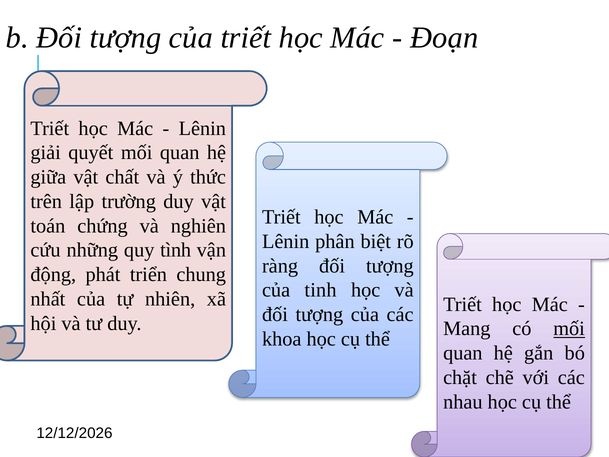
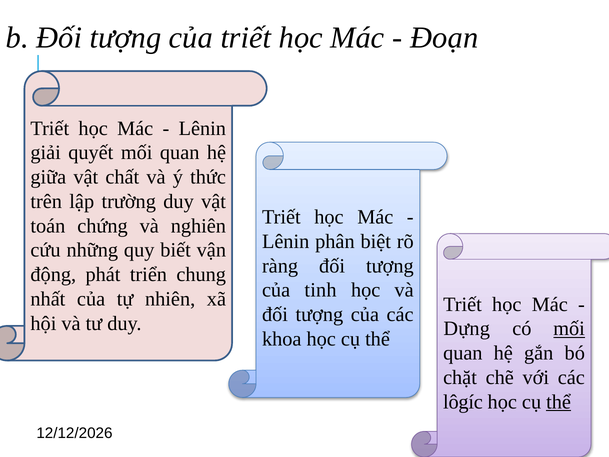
tình: tình -> biết (176, 250)
Mang: Mang -> Dựng (467, 329)
nhau: nhau -> lôgíc (463, 402)
thể underline: none -> present (559, 402)
